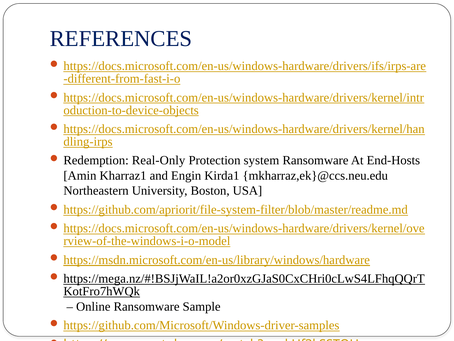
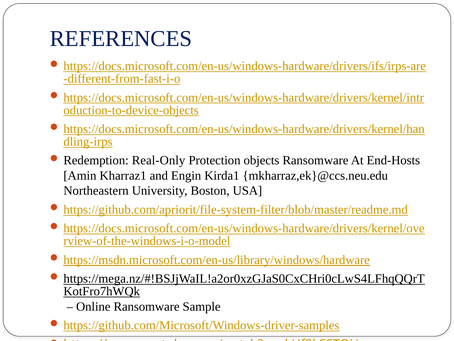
system: system -> objects (262, 160)
